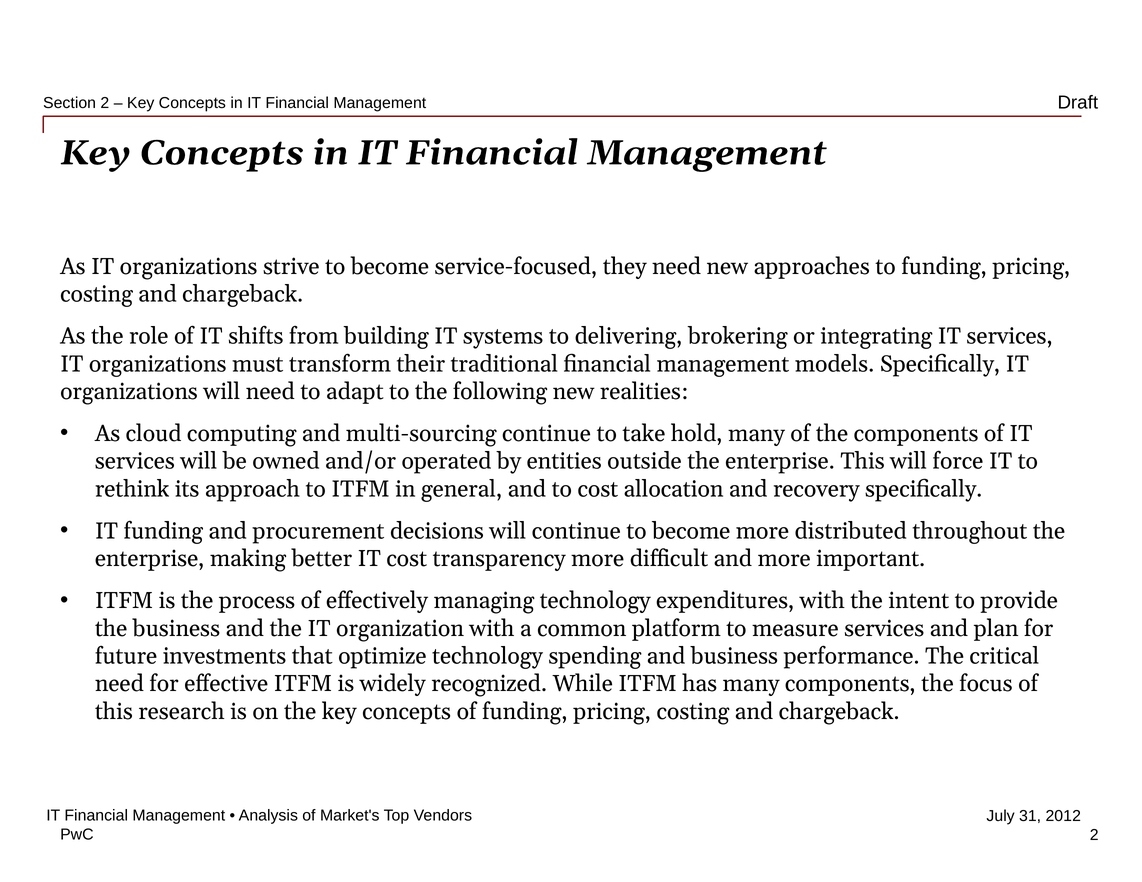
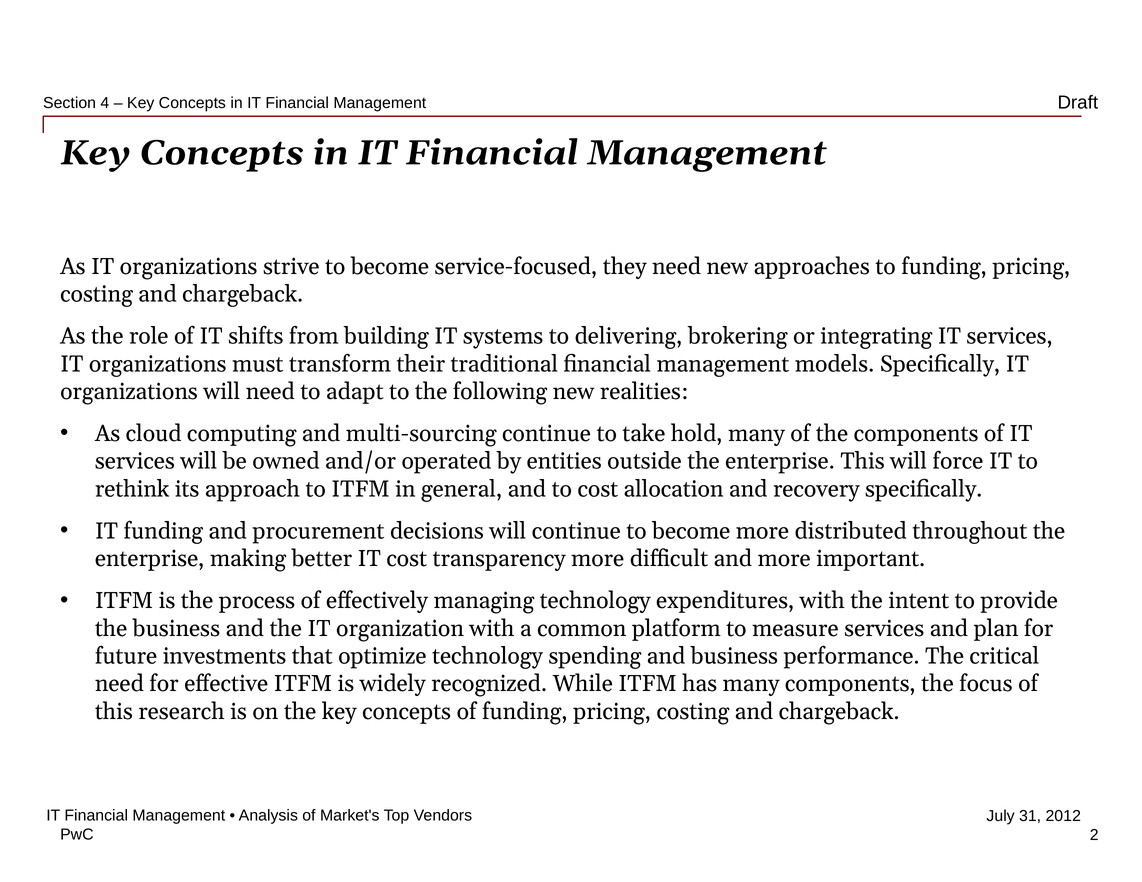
Section 2: 2 -> 4 (105, 103)
